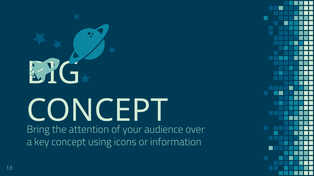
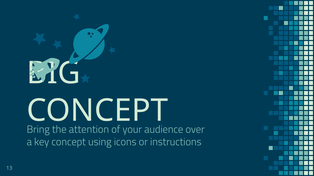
information: information -> instructions (176, 142)
